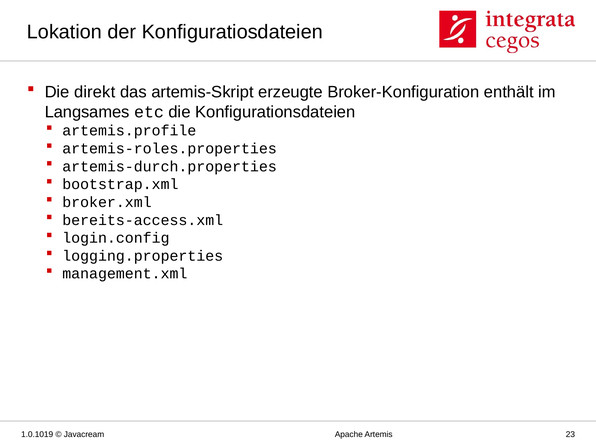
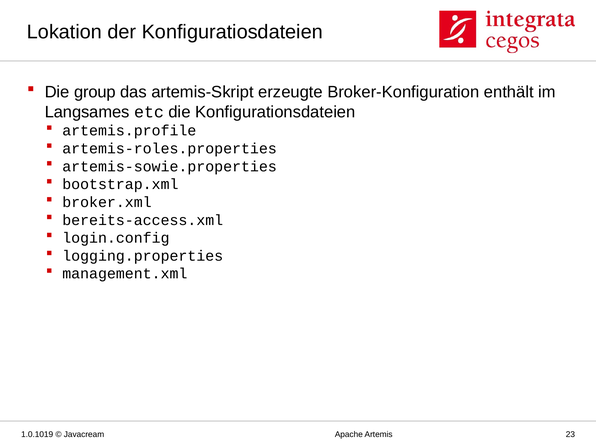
direkt: direkt -> group (95, 92)
artemis-durch.properties: artemis-durch.properties -> artemis-sowie.properties (170, 166)
